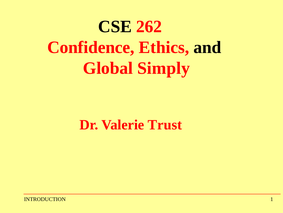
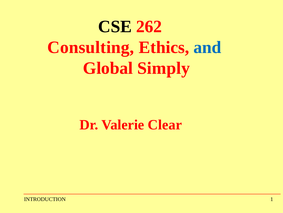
Confidence: Confidence -> Consulting (91, 47)
and colour: black -> blue (207, 47)
Trust: Trust -> Clear (165, 124)
